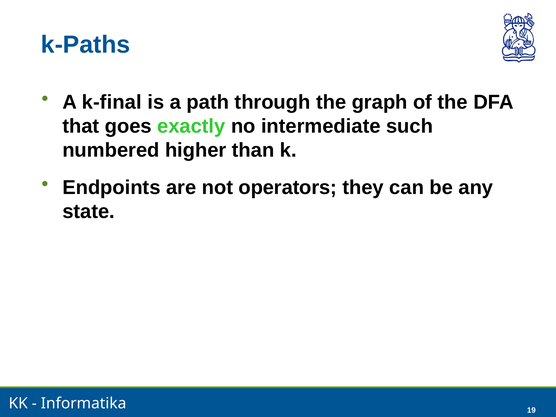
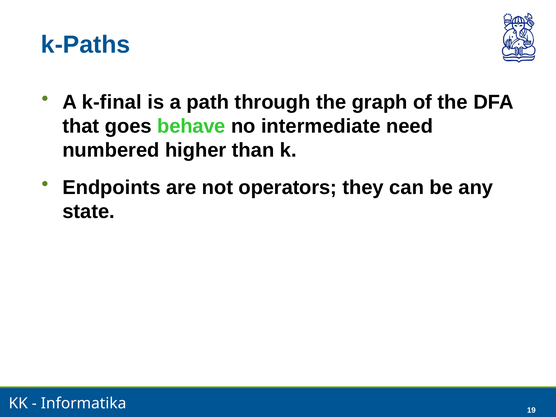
exactly: exactly -> behave (191, 126)
such: such -> need (410, 126)
